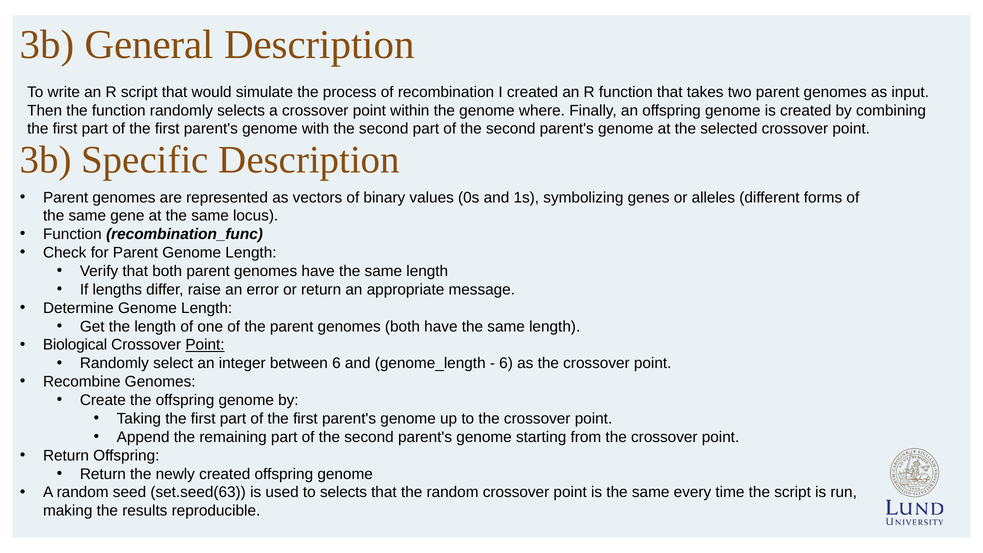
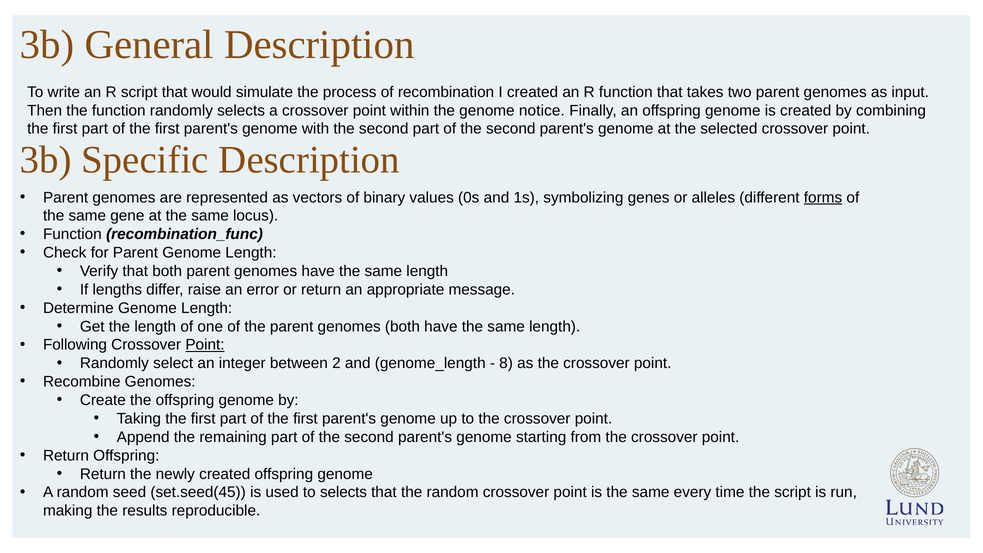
where: where -> notice (542, 110)
forms underline: none -> present (823, 197)
Biological: Biological -> Following (75, 345)
between 6: 6 -> 2 (336, 363)
6: 6 -> 8 (506, 363)
set.seed(63: set.seed(63 -> set.seed(45 (198, 492)
